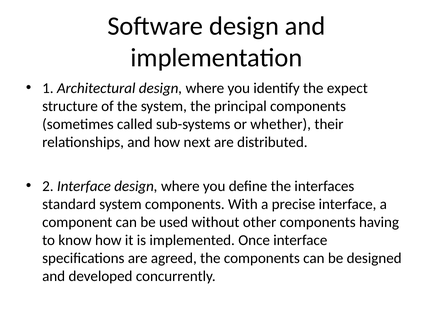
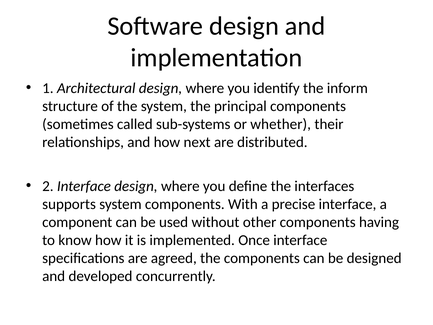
expect: expect -> inform (347, 88)
standard: standard -> supports (69, 204)
